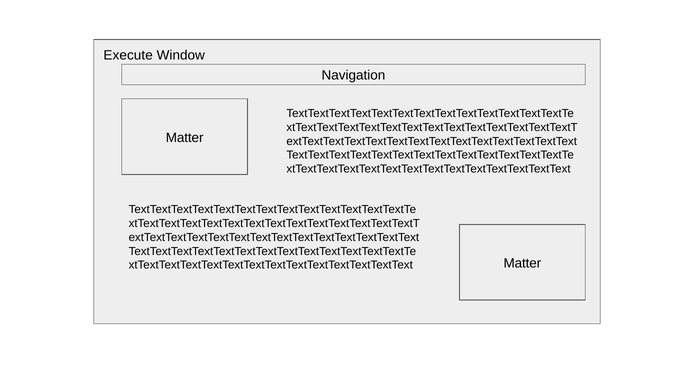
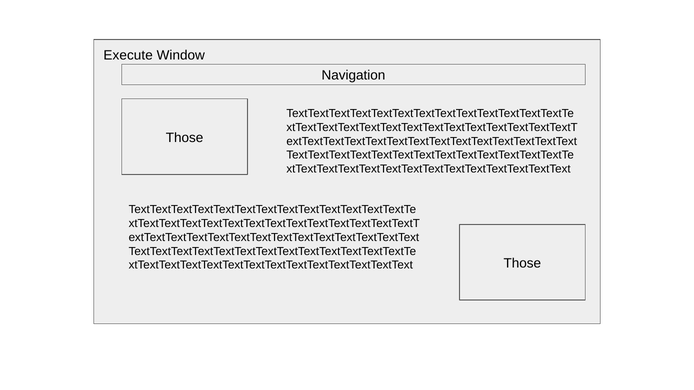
Matter: Matter -> Those (185, 138)
Matter: Matter -> Those (522, 263)
